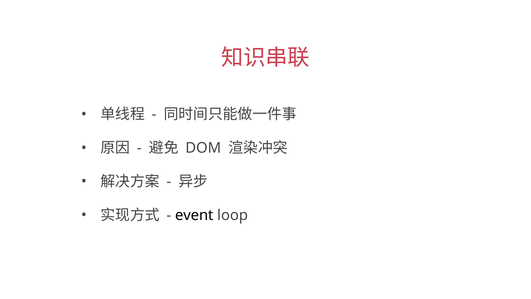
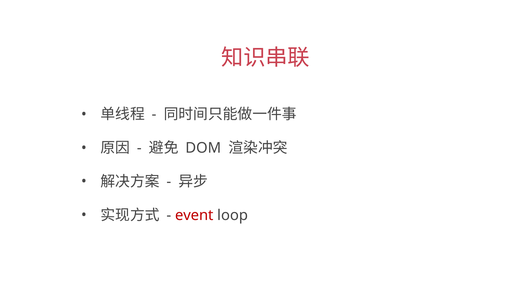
event colour: black -> red (194, 215)
